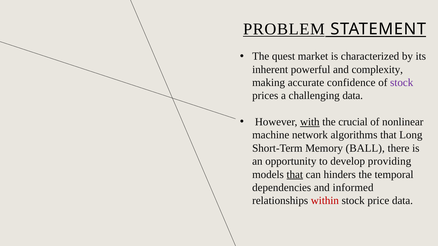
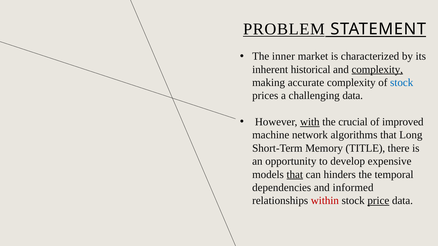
quest: quest -> inner (283, 56)
powerful: powerful -> historical (311, 70)
complexity underline: none -> present (377, 70)
accurate confidence: confidence -> complexity (351, 83)
stock colour: purple -> blue (402, 83)
nonlinear: nonlinear -> improved (403, 122)
BALL: BALL -> TITLE (365, 148)
providing: providing -> expensive (390, 162)
price underline: none -> present (378, 201)
